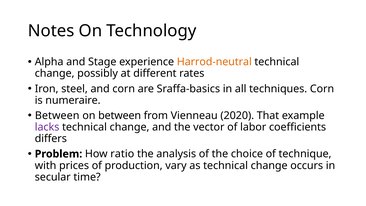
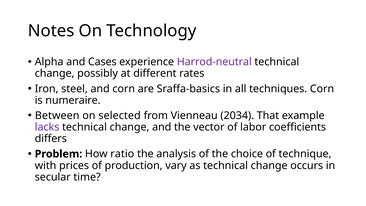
Stage: Stage -> Cases (102, 62)
Harrod-neutral colour: orange -> purple (214, 62)
on between: between -> selected (120, 116)
2020: 2020 -> 2034 (237, 116)
